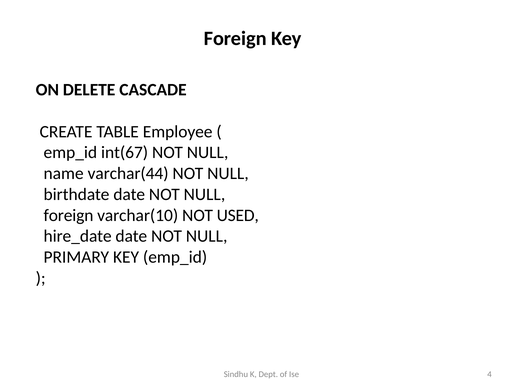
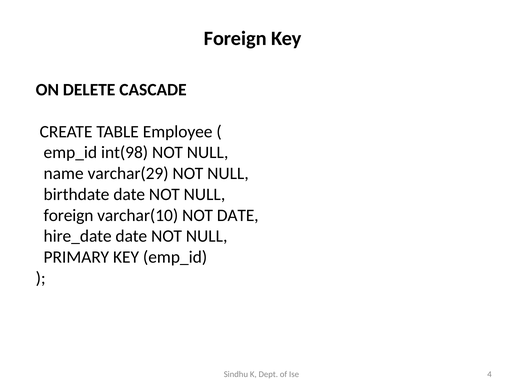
int(67: int(67 -> int(98 (125, 153)
varchar(44: varchar(44 -> varchar(29 (128, 174)
NOT USED: USED -> DATE (238, 215)
